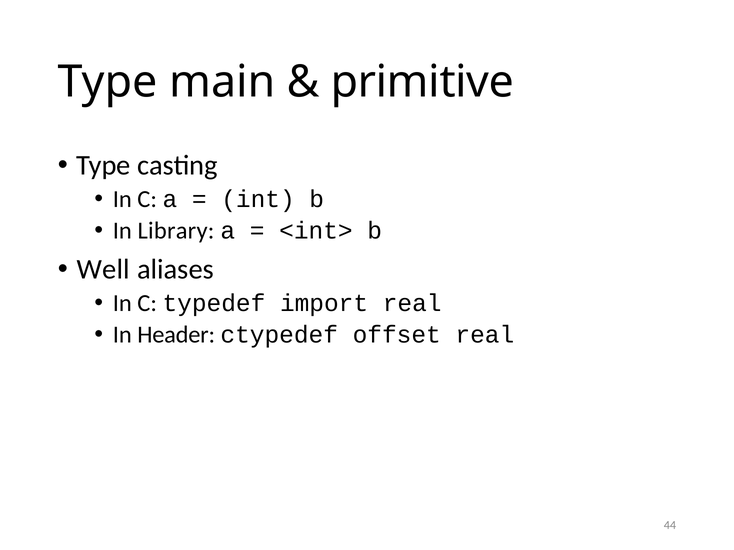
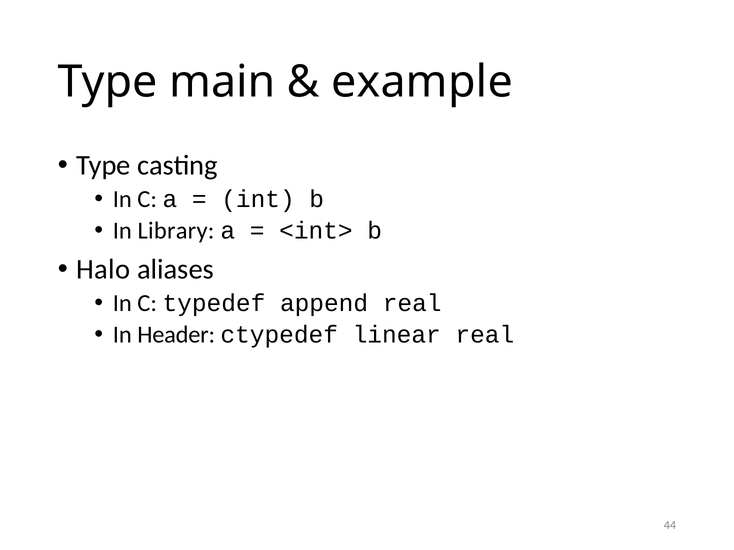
primitive: primitive -> example (422, 82)
Well: Well -> Halo (103, 269)
import: import -> append (324, 303)
offset: offset -> linear (397, 335)
